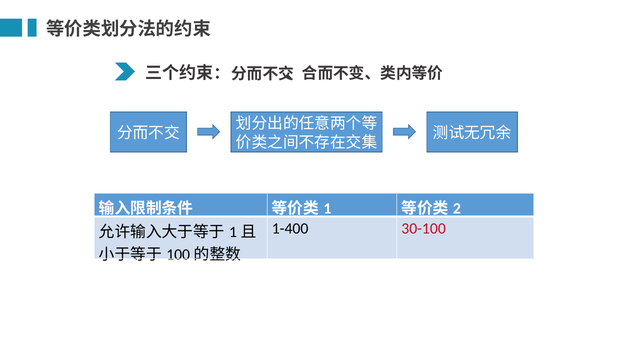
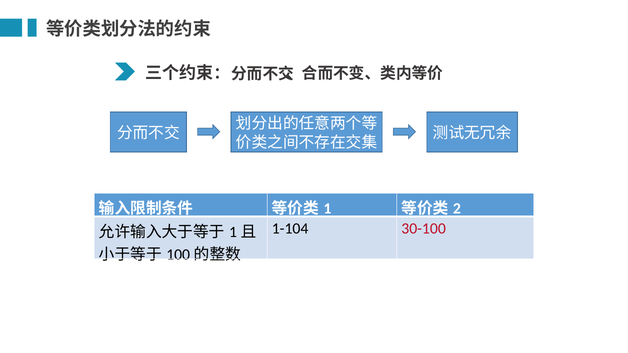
1-400: 1-400 -> 1-104 (290, 229)
